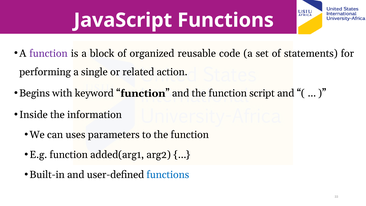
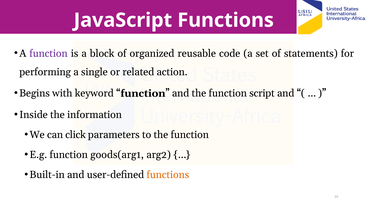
uses: uses -> click (76, 135)
added(arg1: added(arg1 -> goods(arg1 (117, 155)
functions colour: blue -> orange (168, 175)
